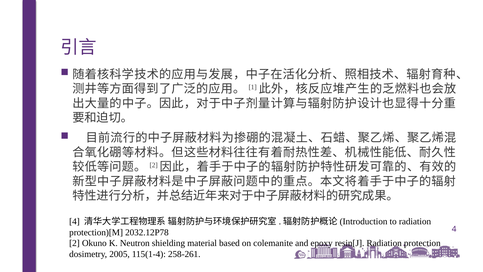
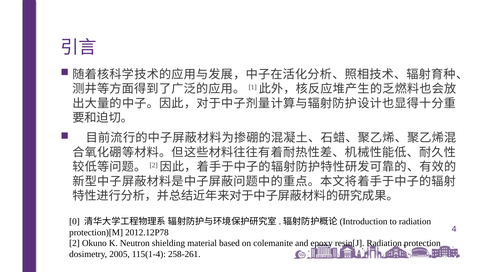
4: 4 -> 0 (74, 221)
2032.12P78: 2032.12P78 -> 2012.12P78 (147, 232)
